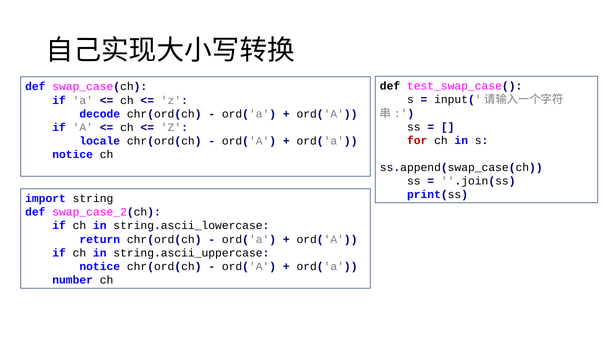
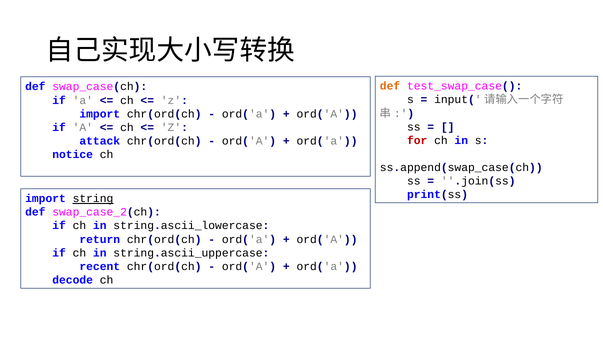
def colour: black -> orange (390, 86)
decode: decode -> import (100, 114)
locale: locale -> attack (100, 141)
string underline: none -> present (93, 199)
notice: notice -> recent (100, 267)
number: number -> decode (73, 280)
